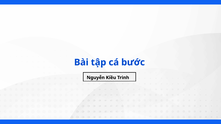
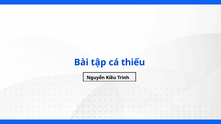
bước: bước -> thiếu (133, 62)
